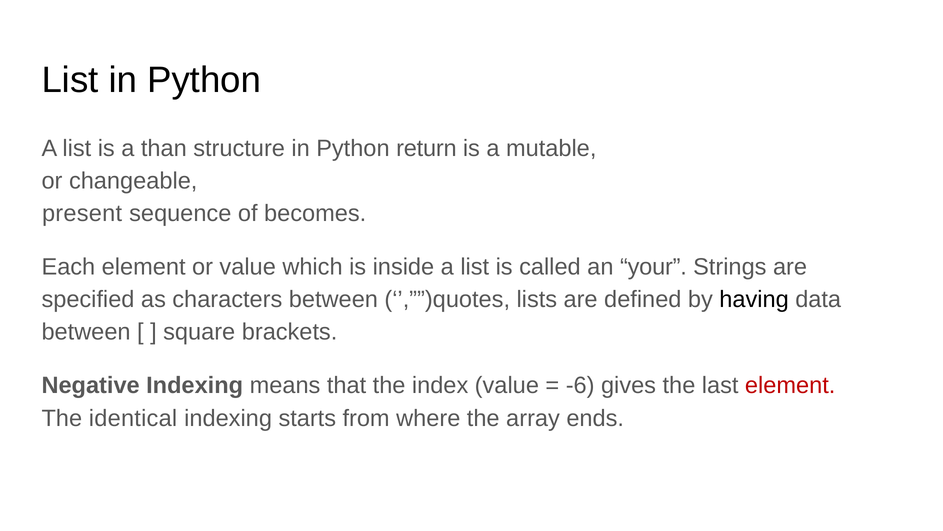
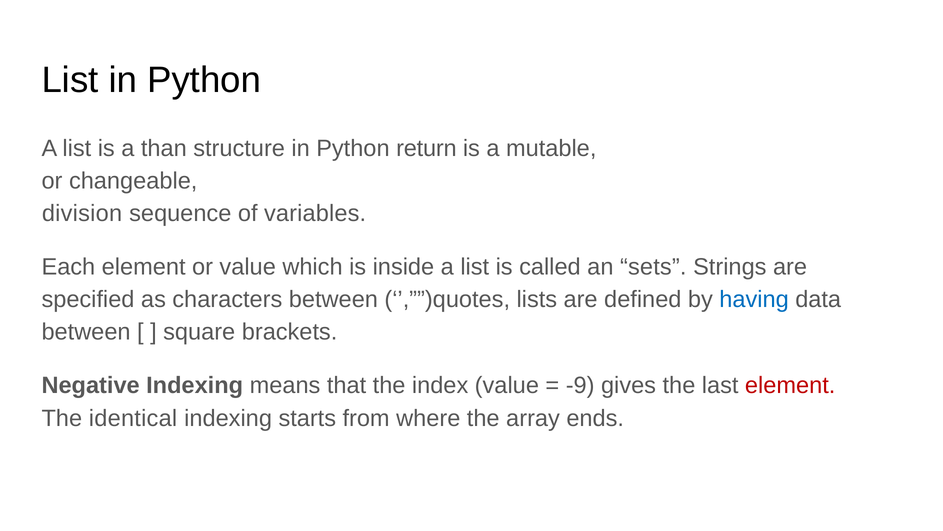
present: present -> division (82, 213)
becomes: becomes -> variables (315, 213)
your: your -> sets (653, 267)
having colour: black -> blue (754, 299)
-6: -6 -> -9 (580, 385)
